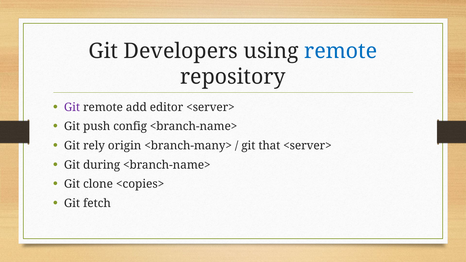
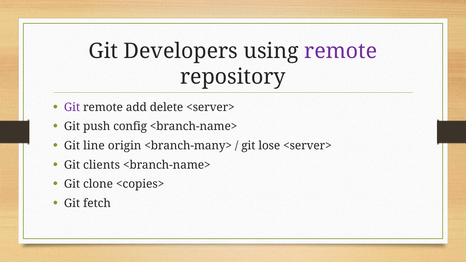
remote colour: blue -> purple (341, 51)
editor: editor -> delete (167, 107)
rely: rely -> line (94, 146)
that: that -> lose (269, 146)
during: during -> clients (102, 165)
